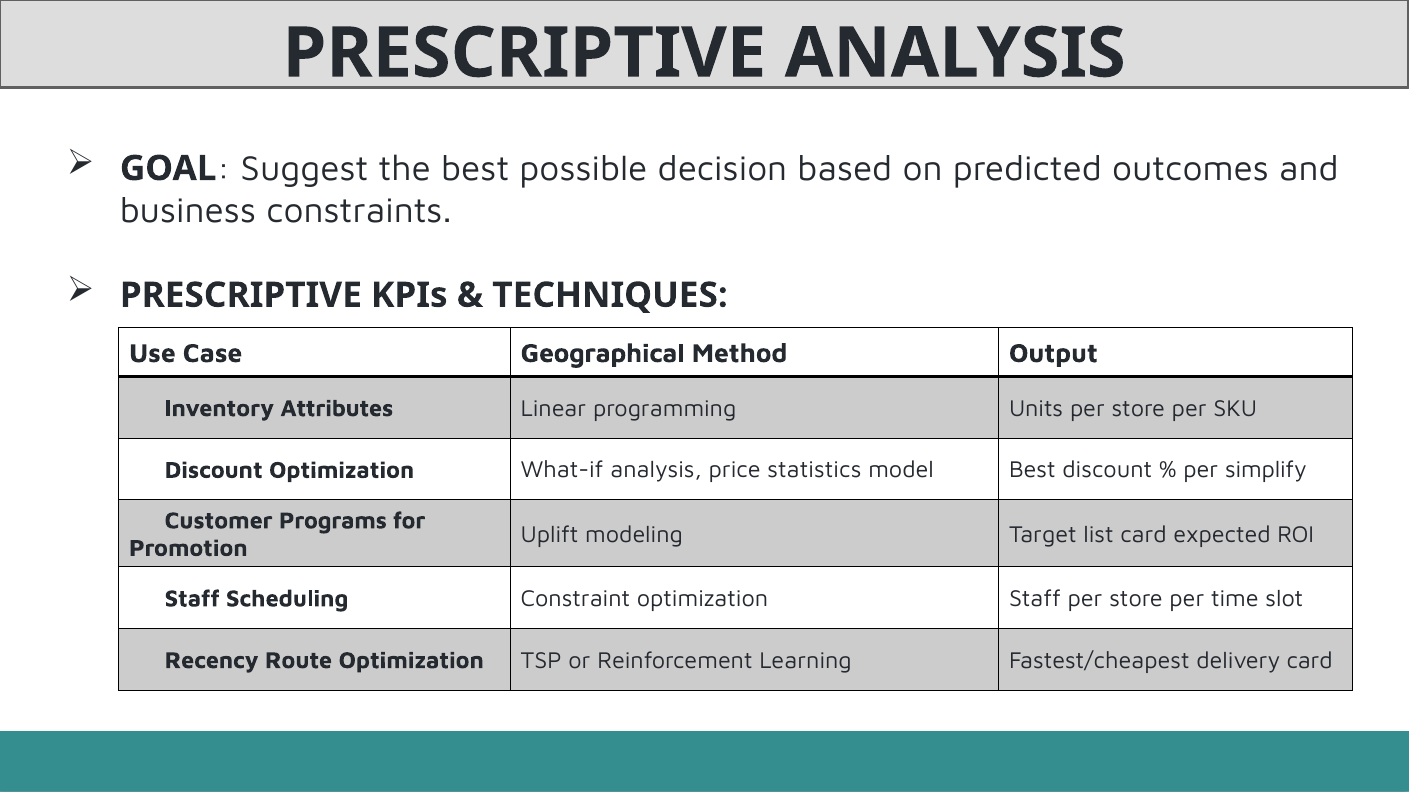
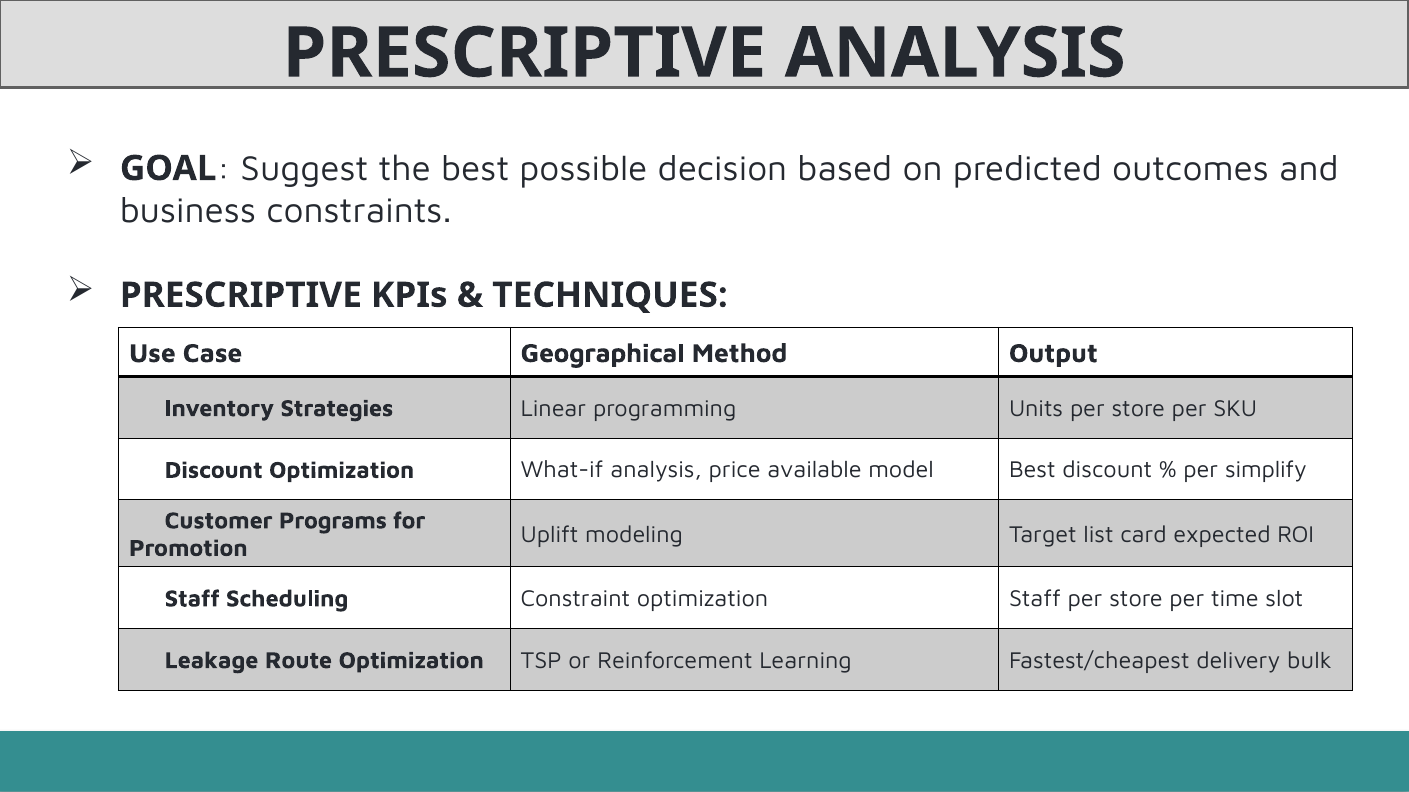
Attributes: Attributes -> Strategies (337, 409)
statistics: statistics -> available (814, 470)
Recency: Recency -> Leakage (212, 661)
delivery card: card -> bulk (1309, 661)
